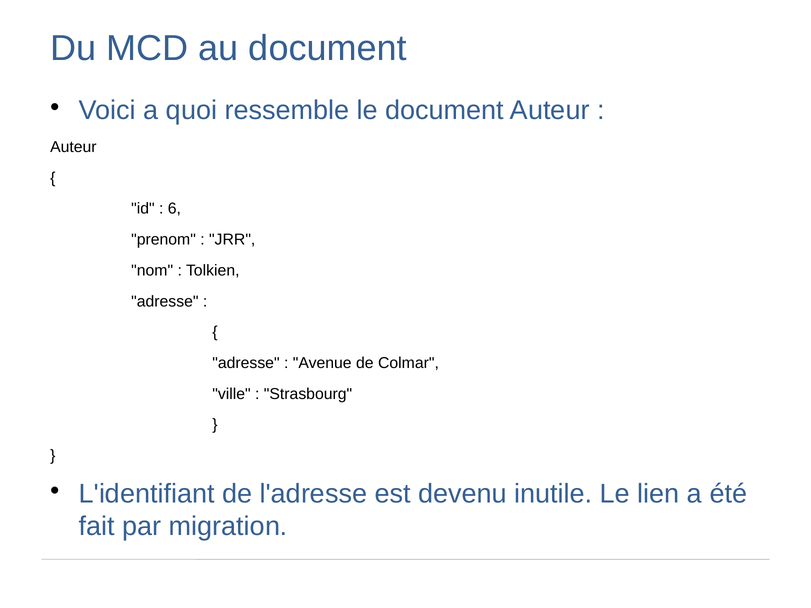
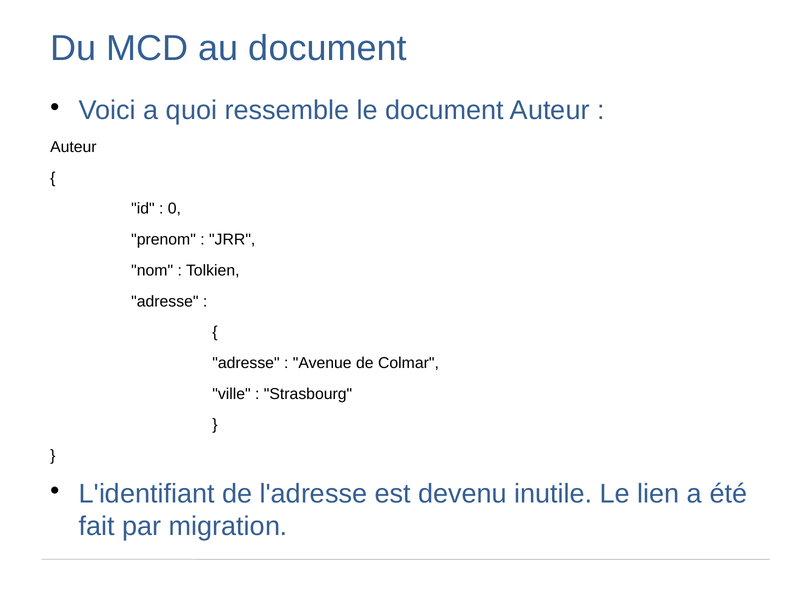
6: 6 -> 0 (174, 209)
